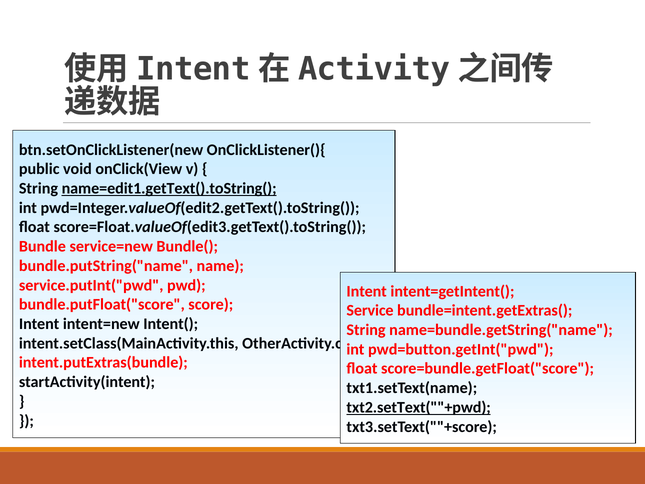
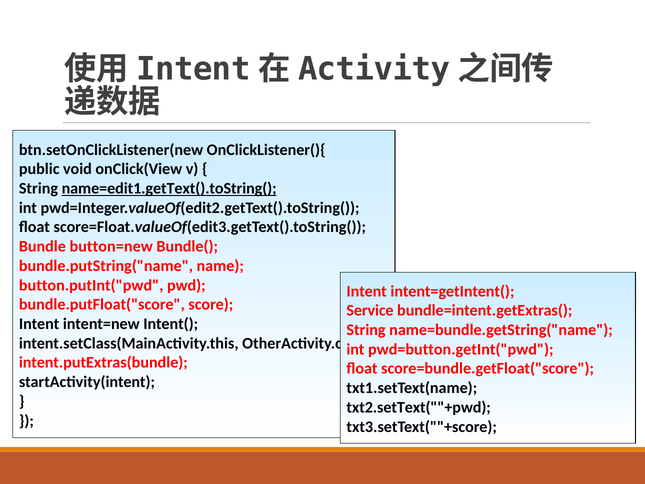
service=new: service=new -> button=new (111, 246)
service.putInt("pwd: service.putInt("pwd -> button.putInt("pwd (91, 285)
txt2.setText(""+pwd underline: present -> none (419, 407)
